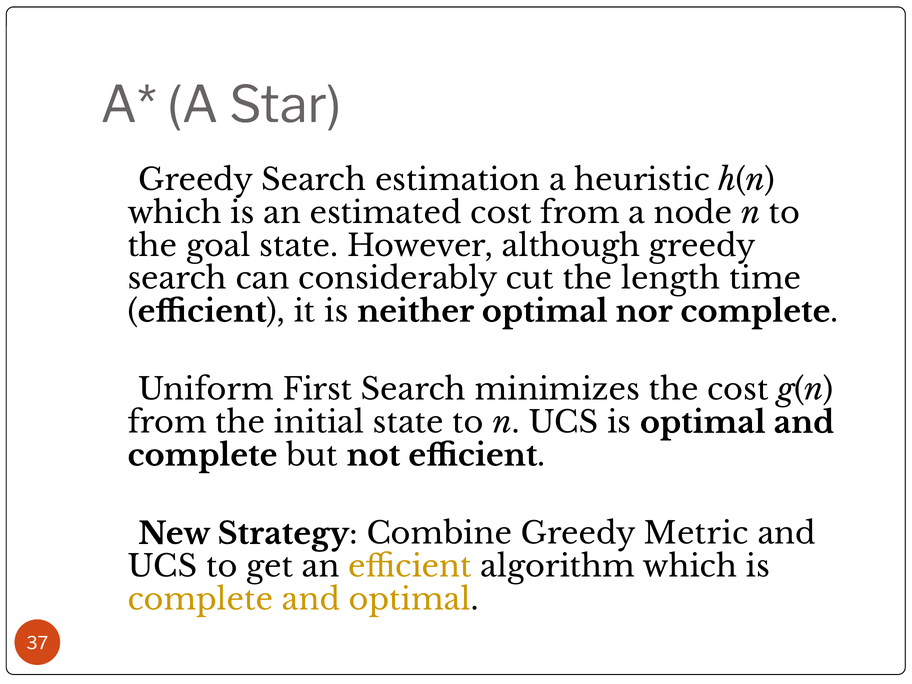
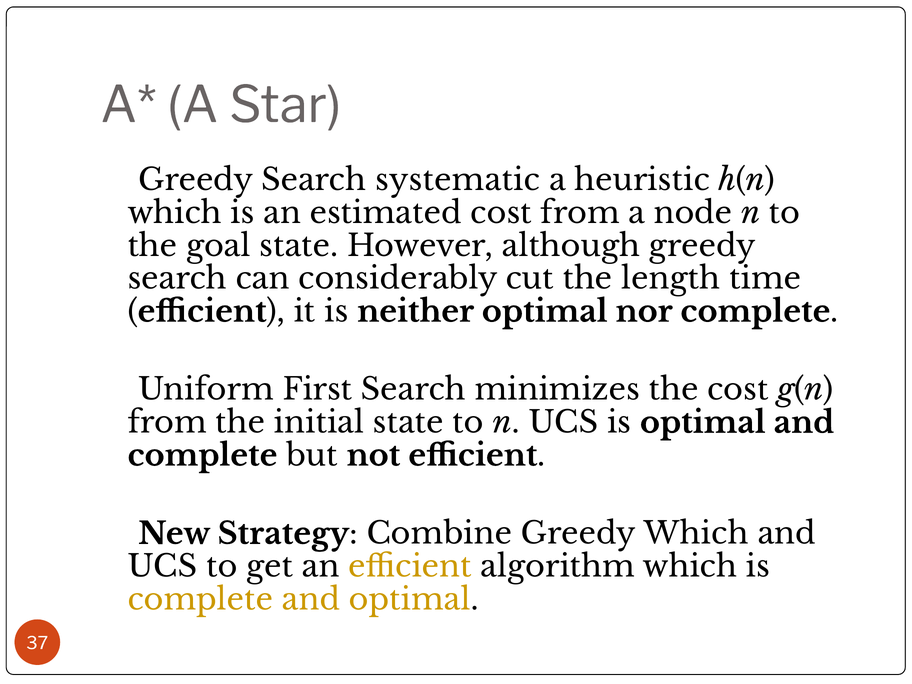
estimation: estimation -> systematic (458, 180)
Greedy Metric: Metric -> Which (696, 534)
